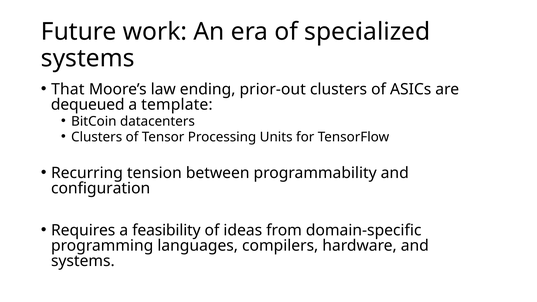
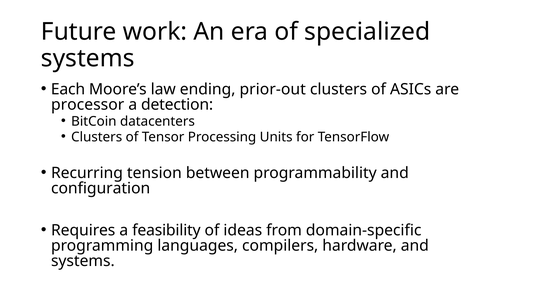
That: That -> Each (68, 89)
dequeued: dequeued -> processor (88, 105)
template: template -> detection (177, 105)
